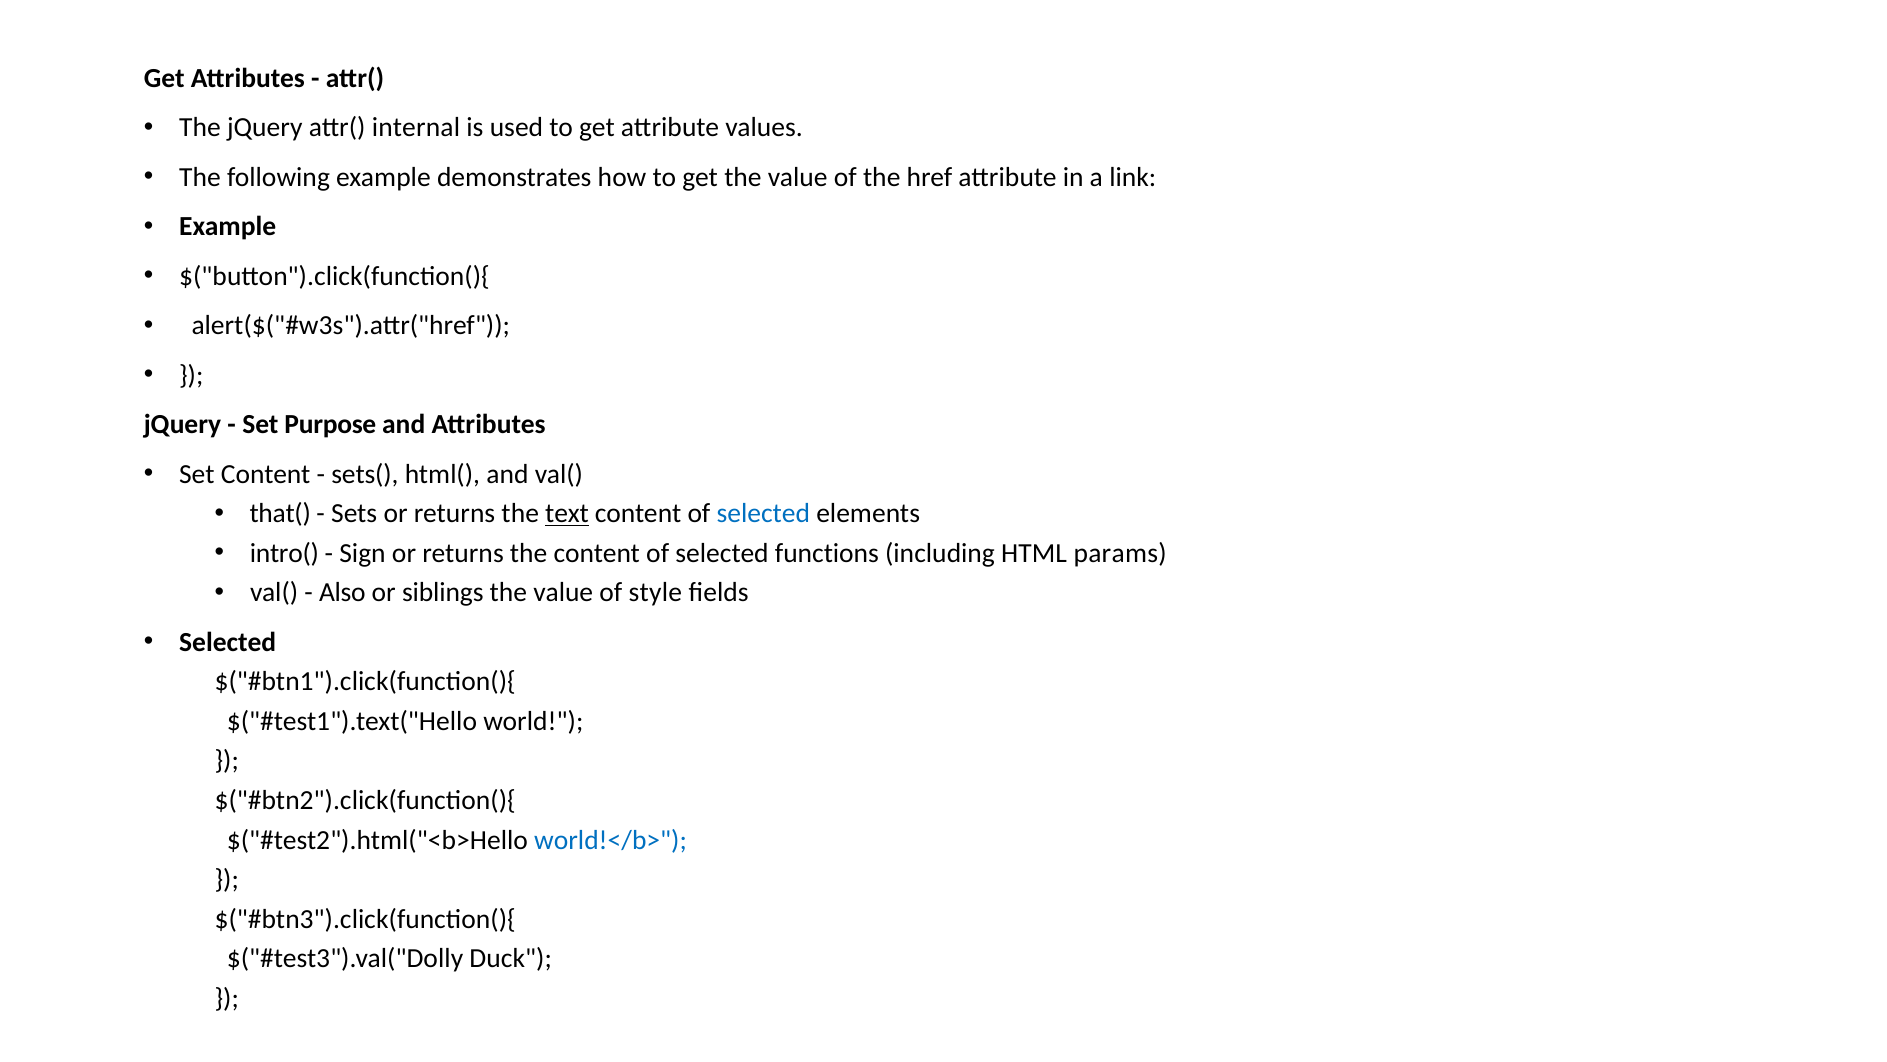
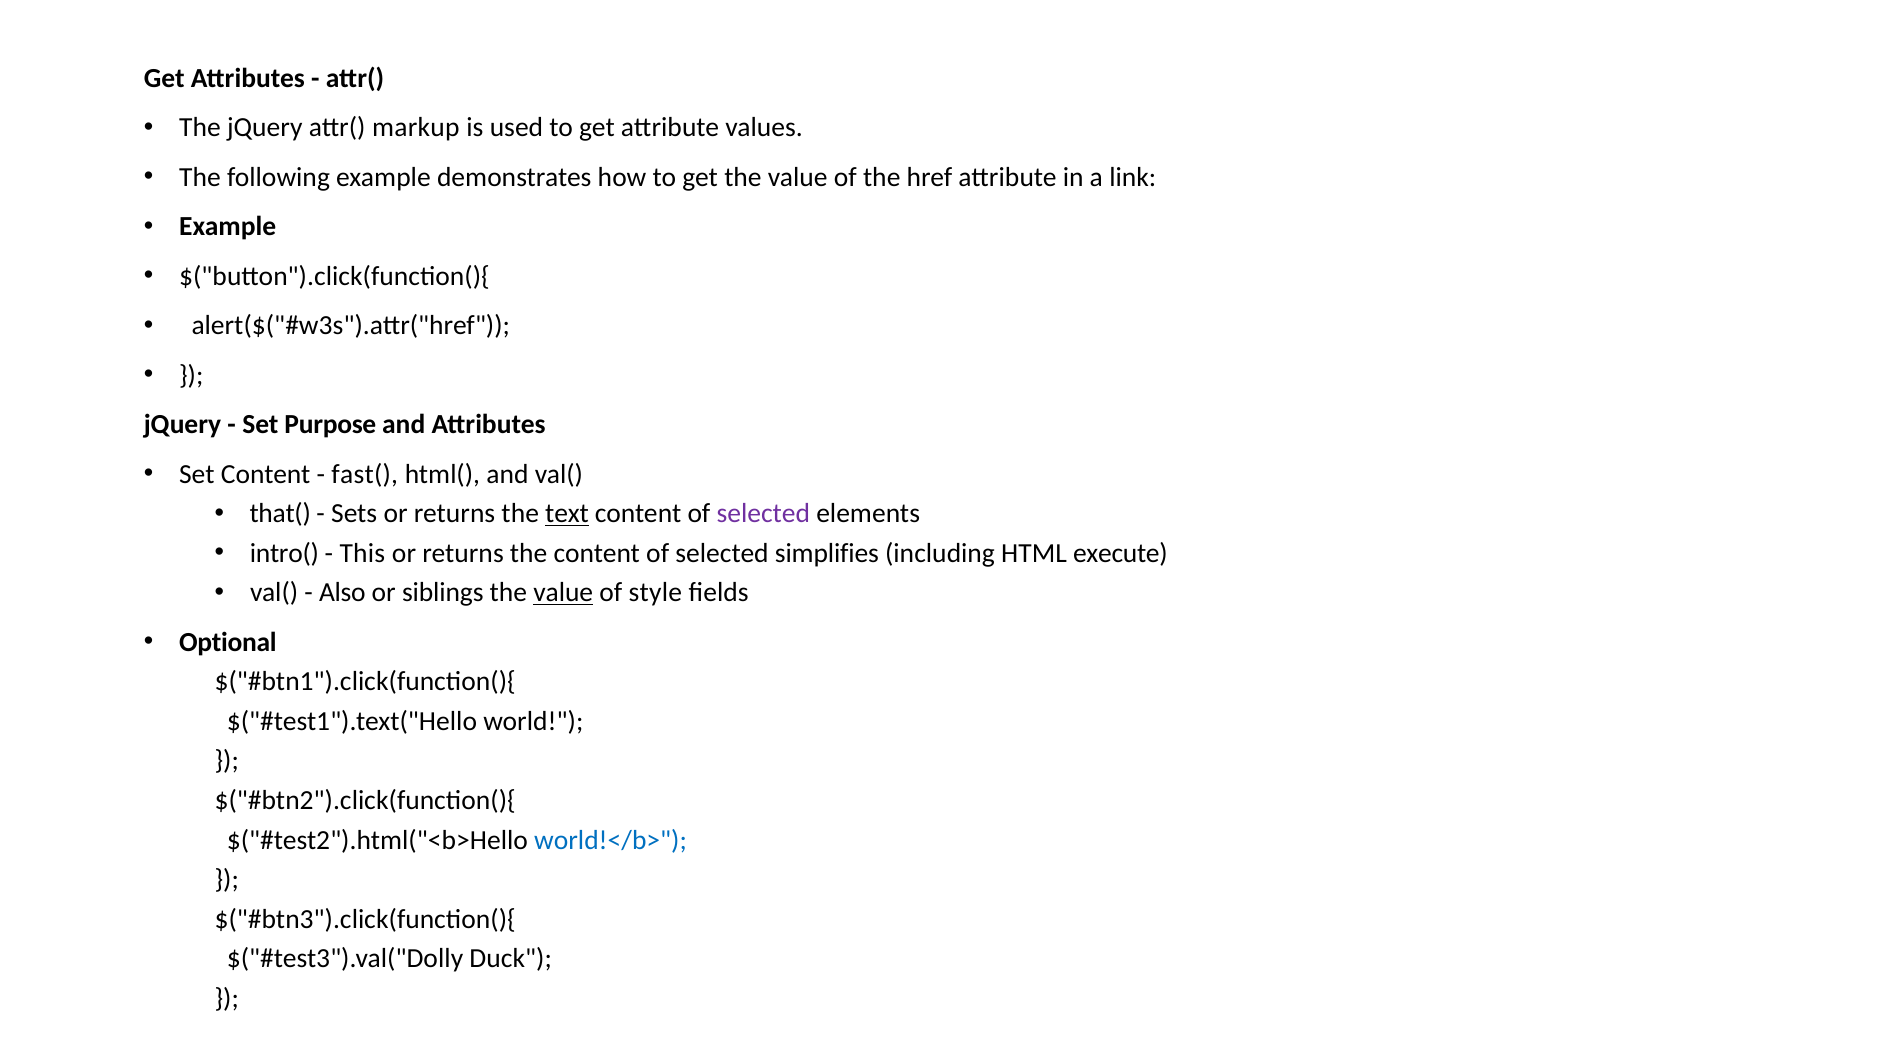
internal: internal -> markup (416, 128)
sets(: sets( -> fast( (365, 474)
selected colour: blue -> purple (763, 513)
Sign: Sign -> This (362, 553)
functions: functions -> simplifies (827, 553)
params: params -> execute (1120, 553)
value underline: none -> present (563, 592)
Selected: Selected -> Optional (228, 642)
